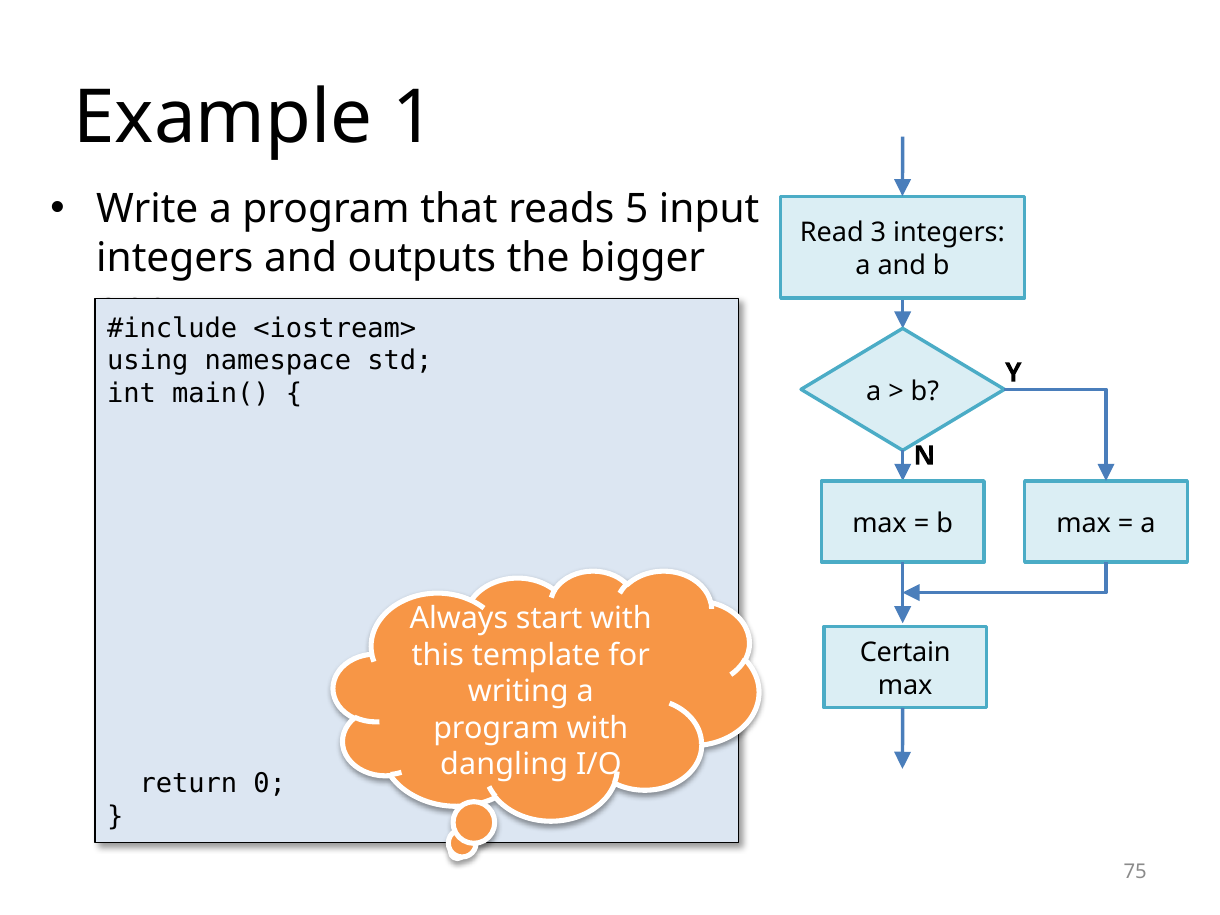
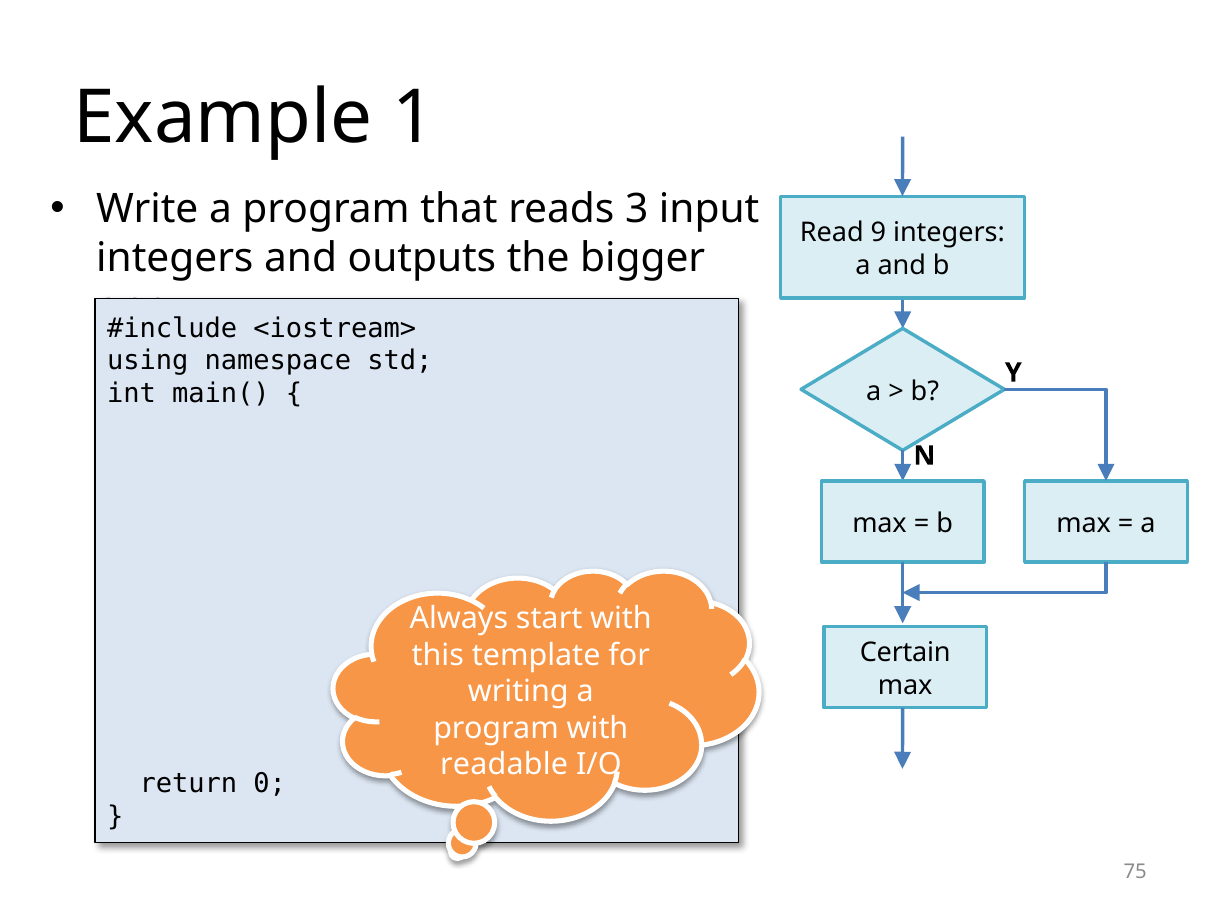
5: 5 -> 3 (637, 209)
3: 3 -> 9 (878, 233)
dangling: dangling -> readable (504, 765)
